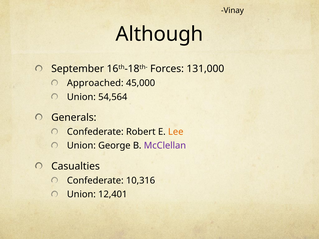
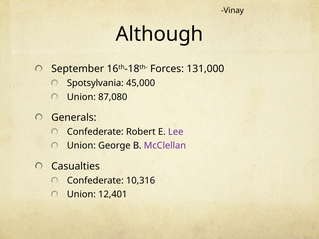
Approached: Approached -> Spotsylvania (95, 83)
54,564: 54,564 -> 87,080 (113, 97)
Lee colour: orange -> purple (176, 132)
